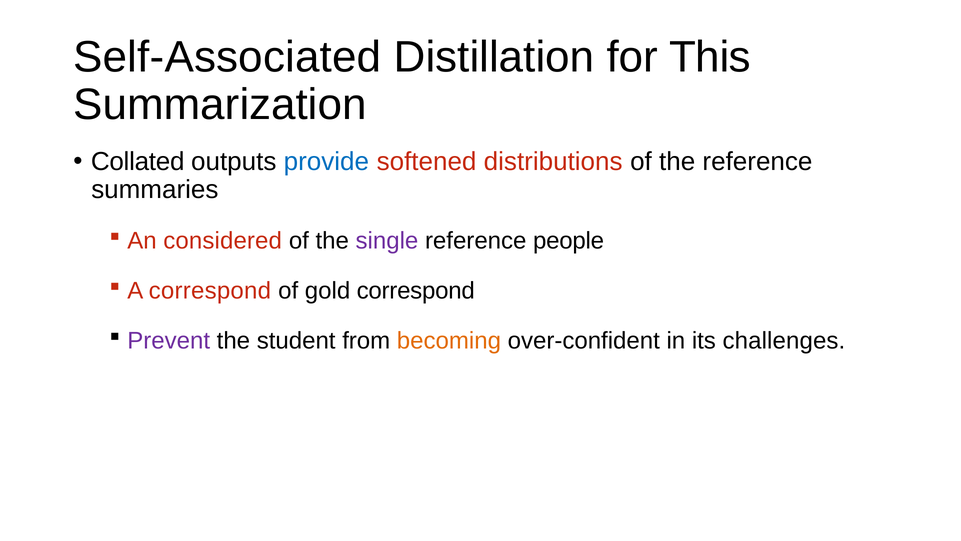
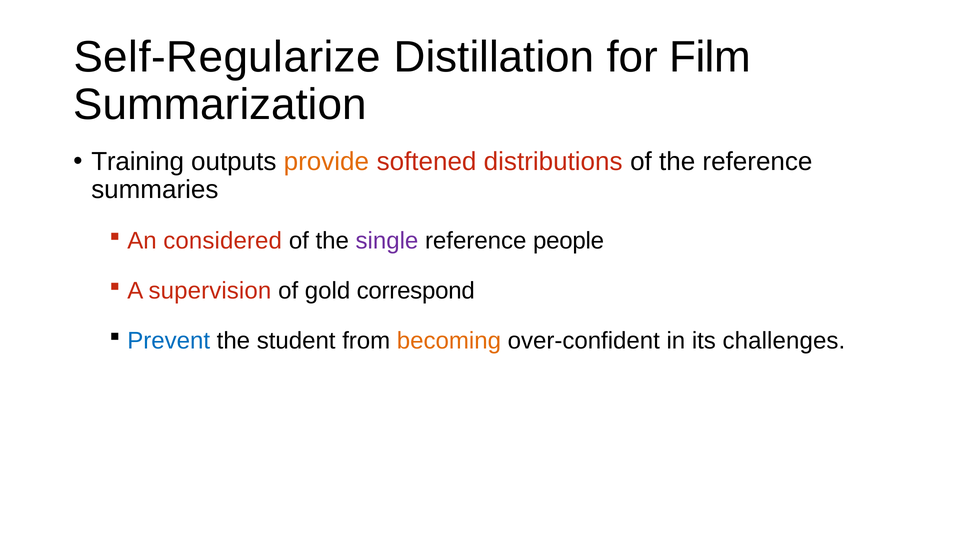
Self-Associated: Self-Associated -> Self-Regularize (227, 57)
This: This -> Film (710, 57)
Collated: Collated -> Training (138, 161)
provide colour: blue -> orange (326, 161)
A correspond: correspond -> supervision (210, 291)
Prevent colour: purple -> blue (169, 341)
